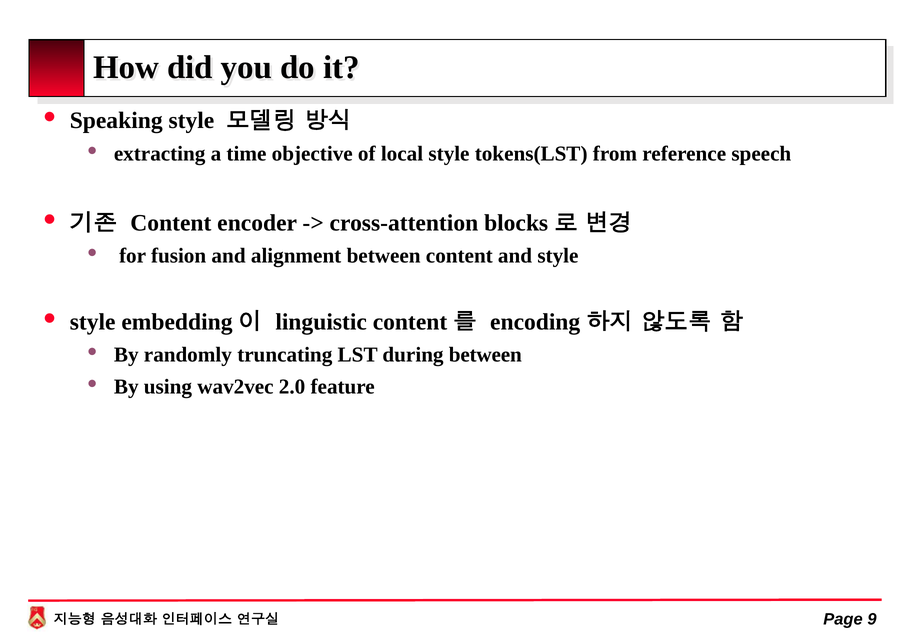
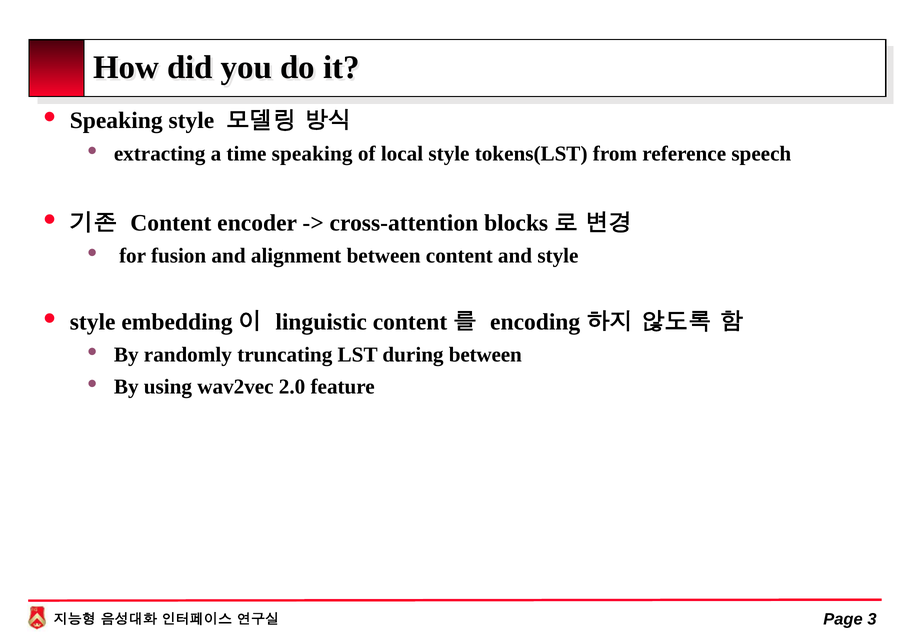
time objective: objective -> speaking (312, 154)
9: 9 -> 3 (872, 619)
